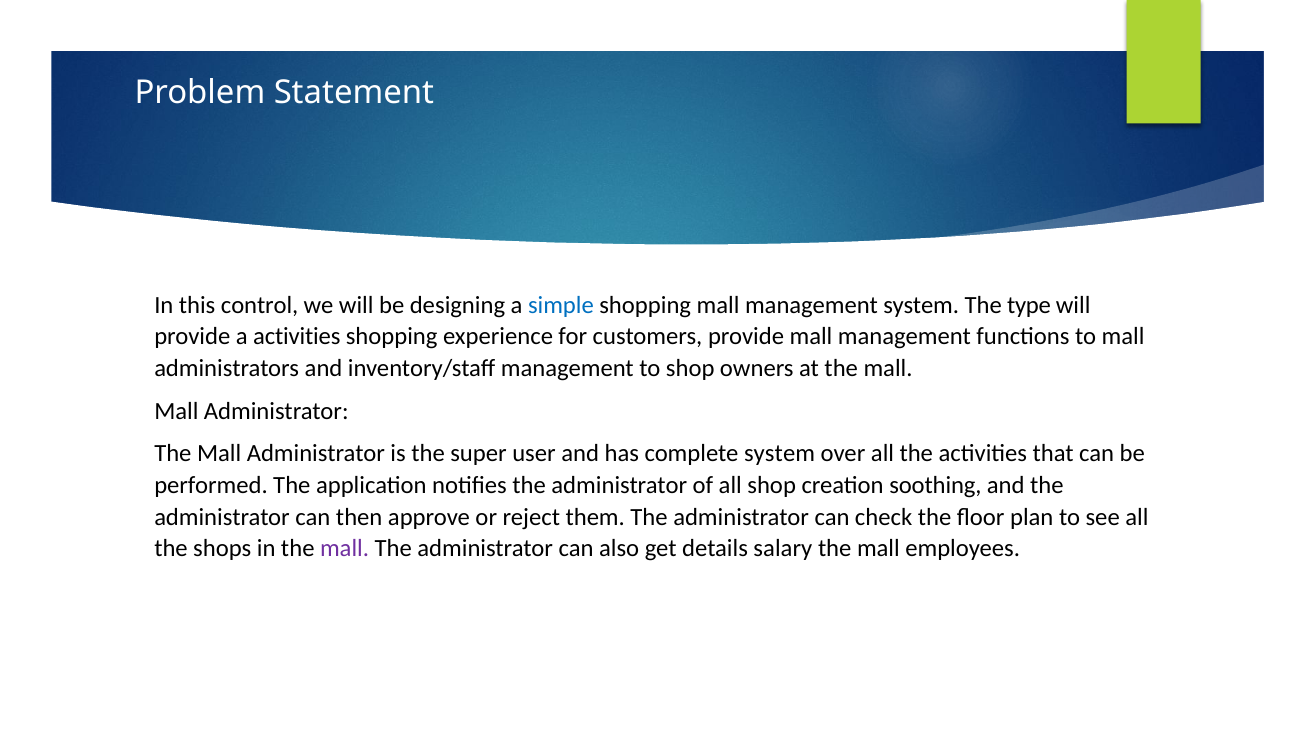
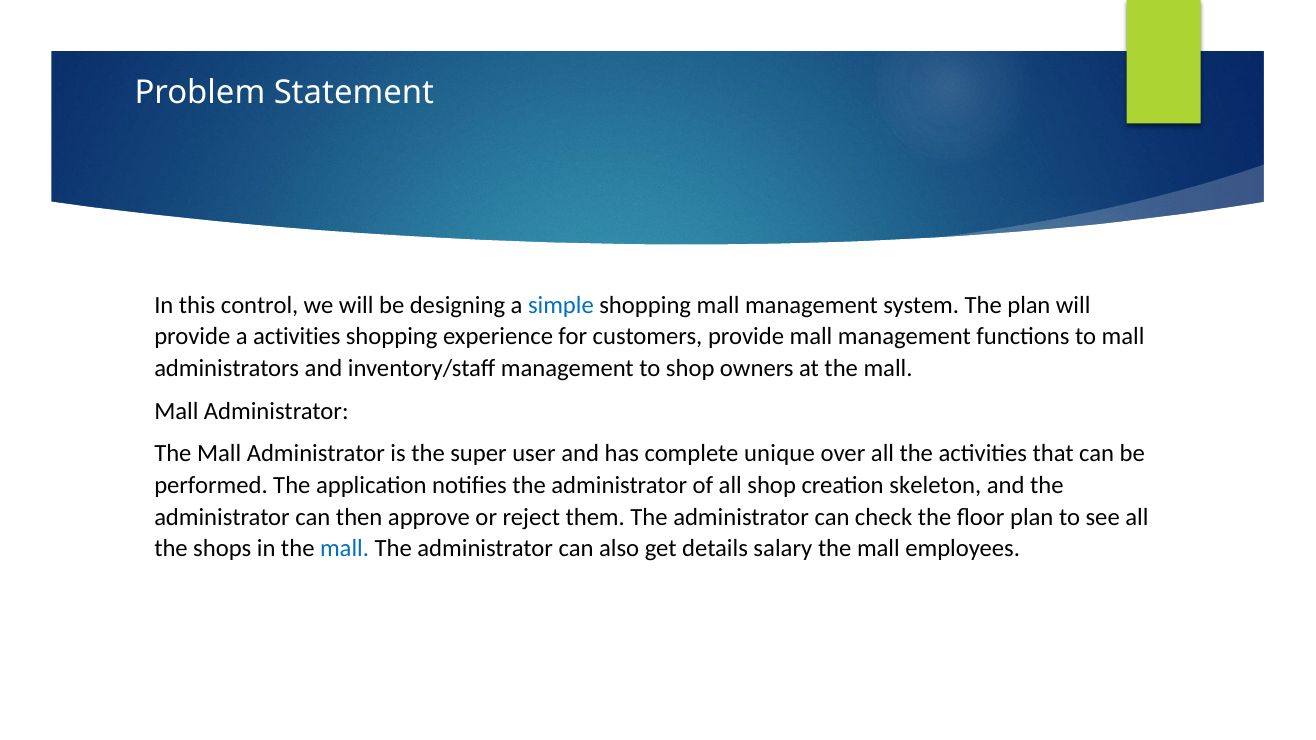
The type: type -> plan (1029, 305)
complete system: system -> unique (779, 454)
soothing: soothing -> skeleton (935, 486)
mall colour: purple -> blue (345, 549)
